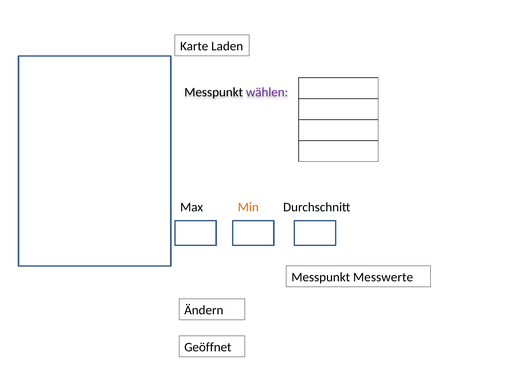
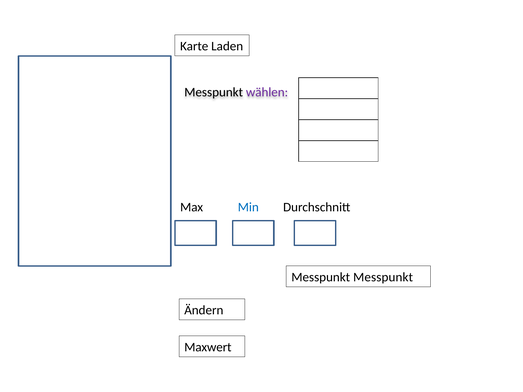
Min colour: orange -> blue (248, 207)
Messwerte: Messwerte -> Messpunkt (383, 277)
Geöffnet: Geöffnet -> Maxwert (208, 347)
